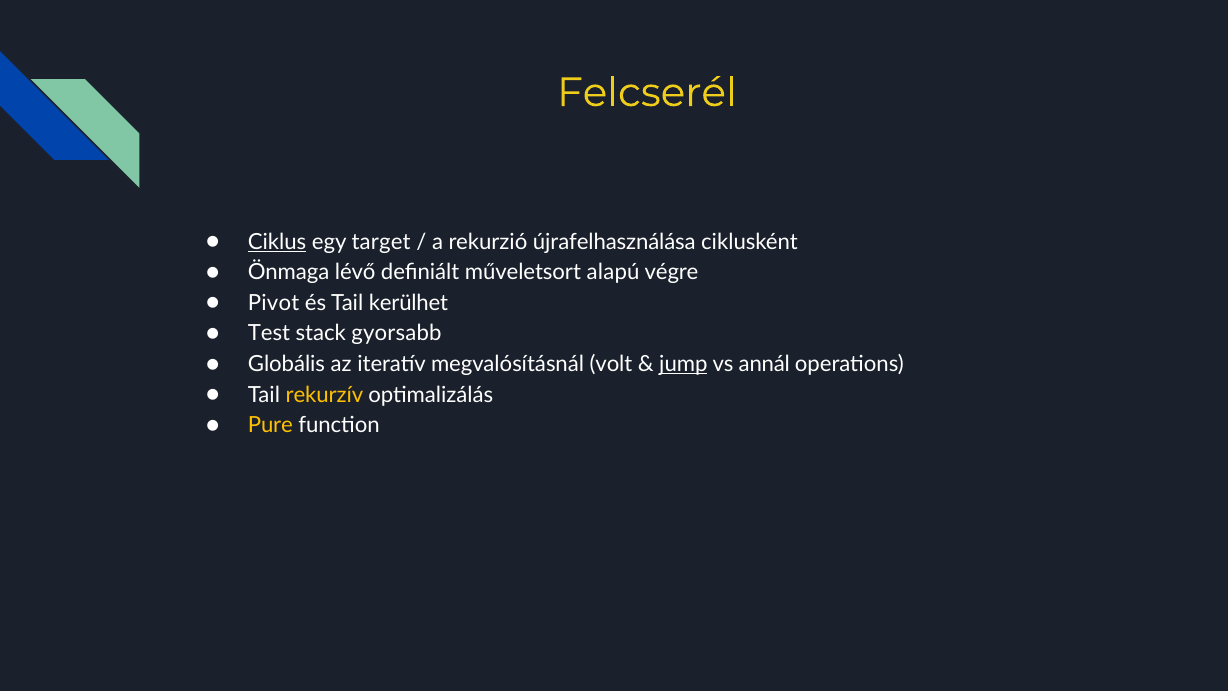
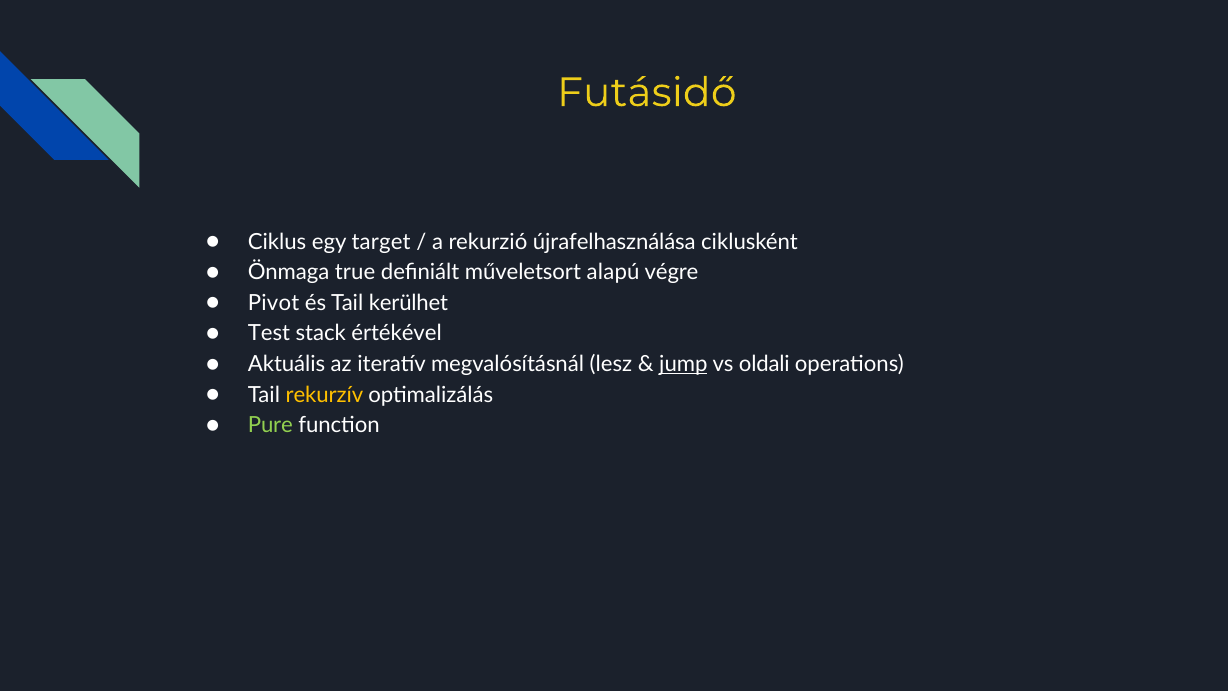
Felcserél: Felcserél -> Futásidő (647, 93)
Ciklus underline: present -> none (277, 242)
lévő: lévő -> true (355, 272)
gyorsabb: gyorsabb -> értékével (397, 333)
Globális: Globális -> Aktuális (287, 364)
volt: volt -> lesz (611, 364)
annál: annál -> oldali (764, 364)
Pure colour: yellow -> light green (270, 425)
